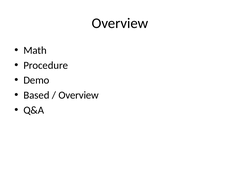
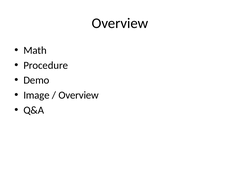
Based: Based -> Image (37, 95)
